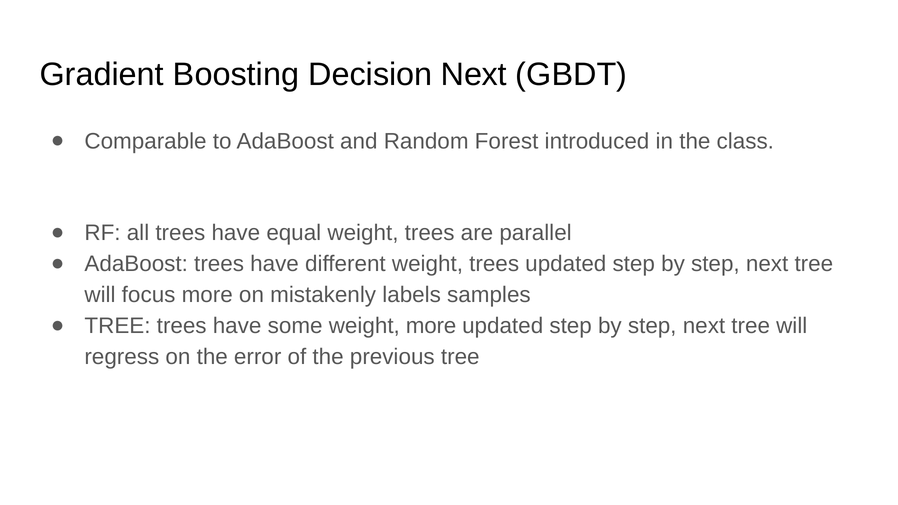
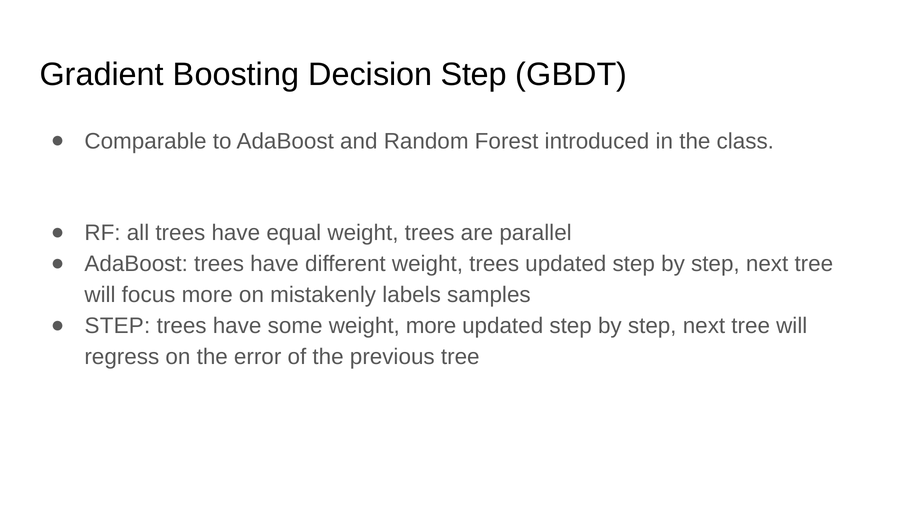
Decision Next: Next -> Step (474, 74)
TREE: TREE -> STEP (117, 326)
